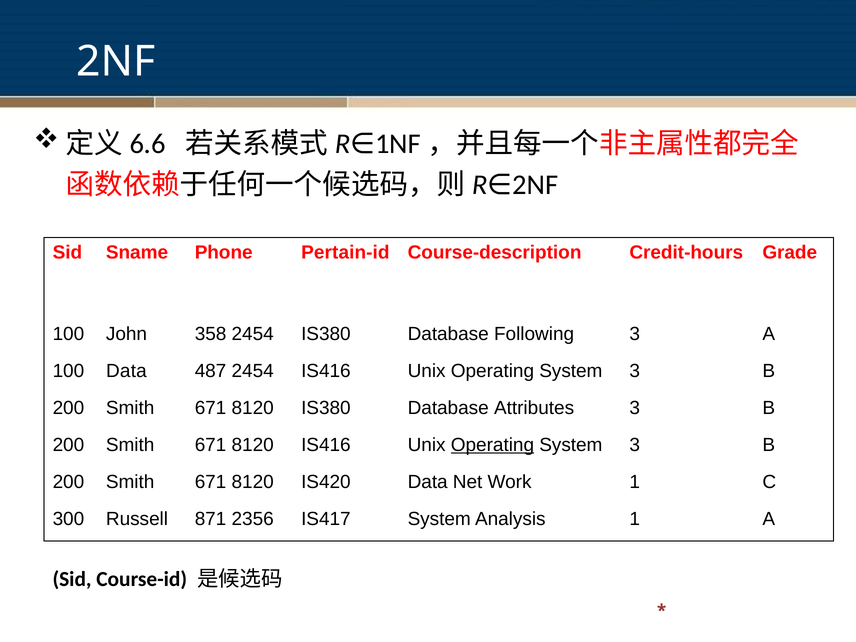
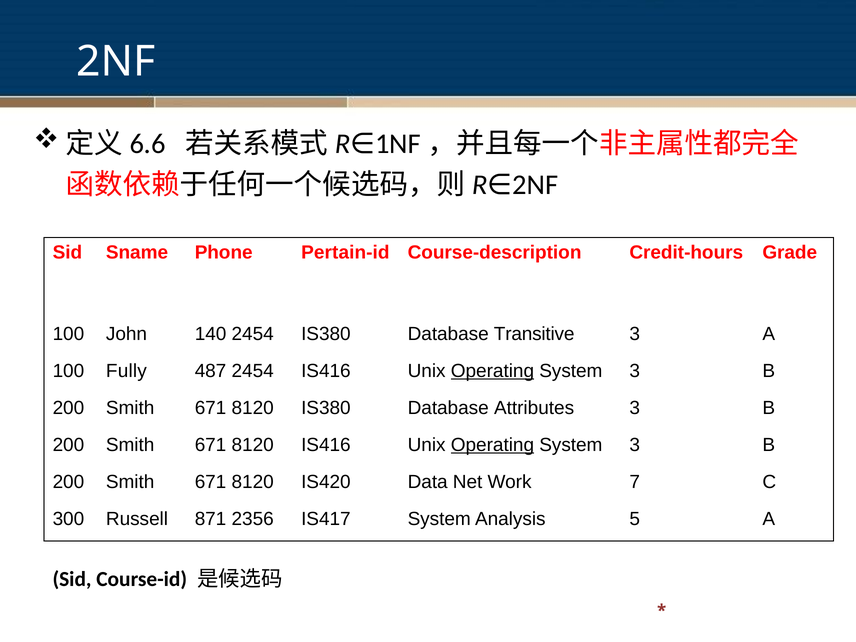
358: 358 -> 140 (211, 334)
Following: Following -> Transitive (534, 334)
100 Data: Data -> Fully (126, 371)
Operating underline: none -> present (492, 371)
Work 1: 1 -> 7 (635, 482)
Analysis 1: 1 -> 5 (635, 519)
